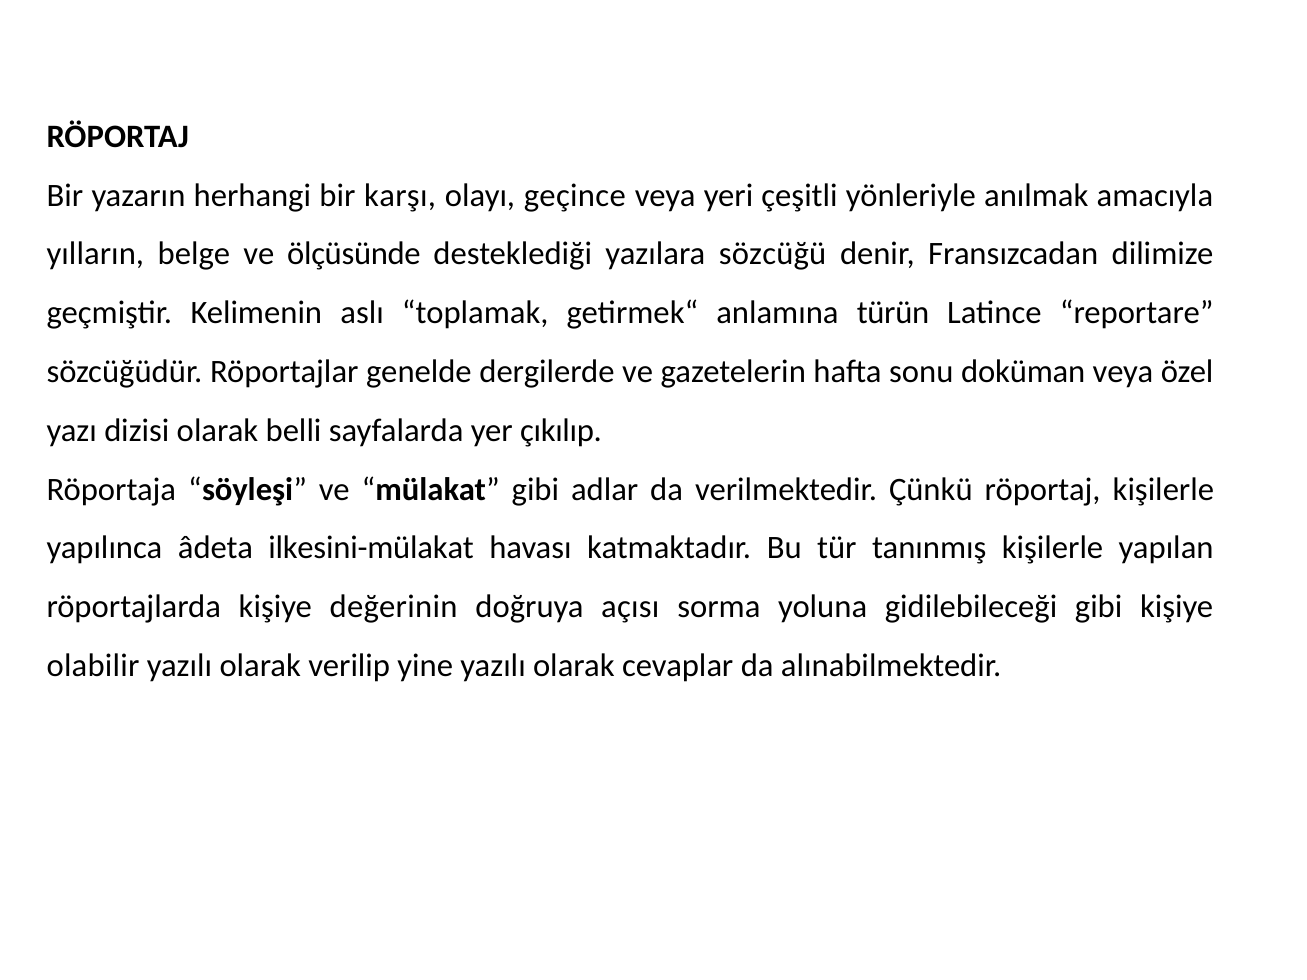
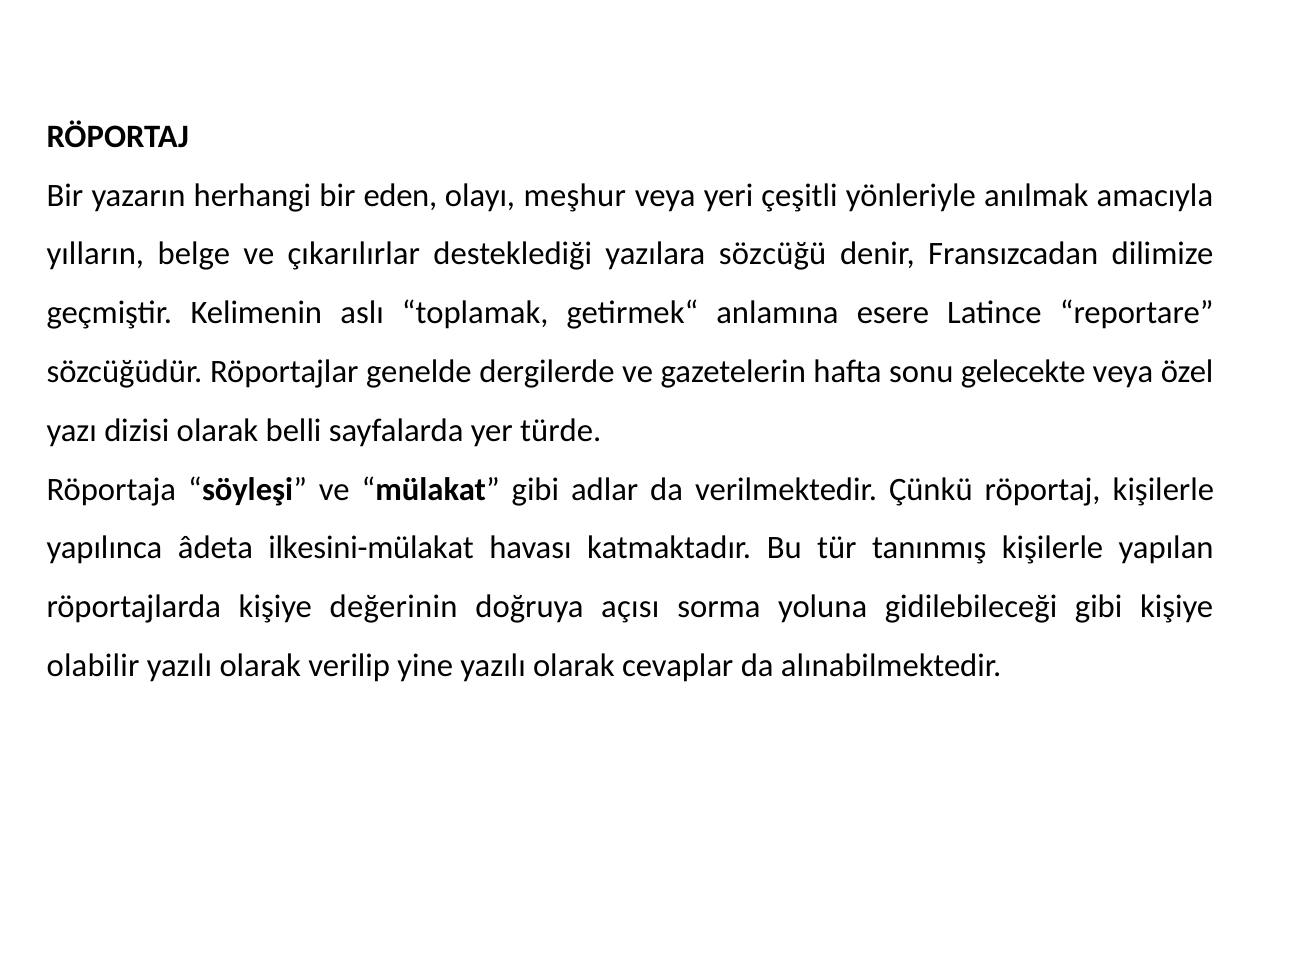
karşı: karşı -> eden (400, 195)
geçince: geçince -> meşhur (575, 195)
ölçüsünde: ölçüsünde -> çıkarılırlar (354, 254)
türün: türün -> esere (893, 313)
doküman: doküman -> gelecekte (1023, 372)
çıkılıp: çıkılıp -> türde (561, 431)
